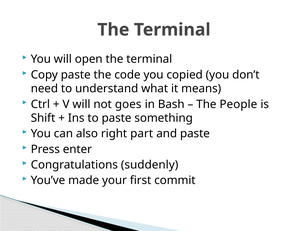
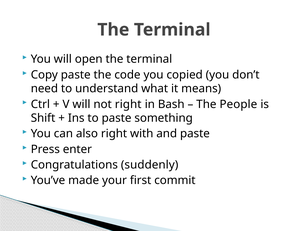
not goes: goes -> right (128, 104)
part: part -> with (142, 134)
